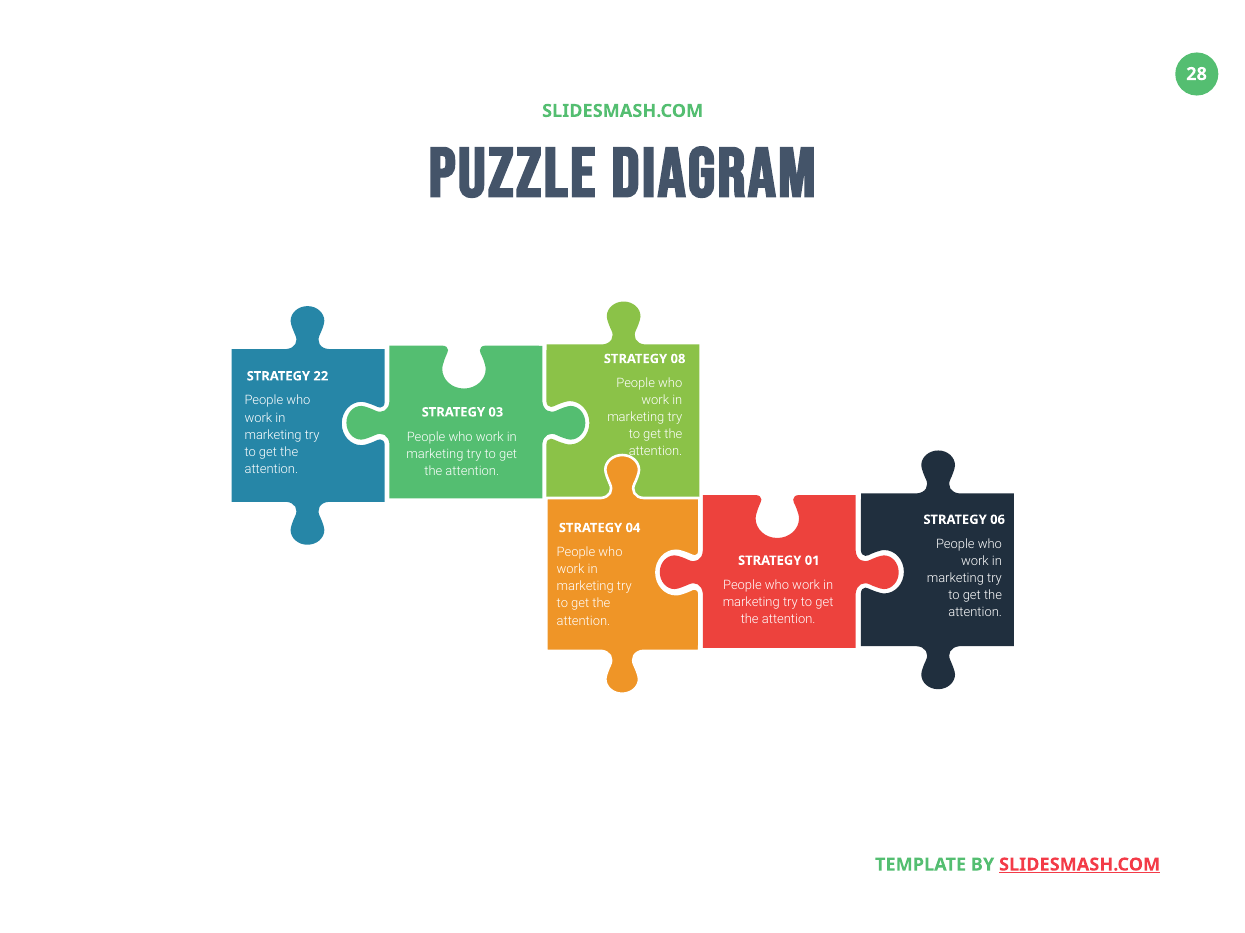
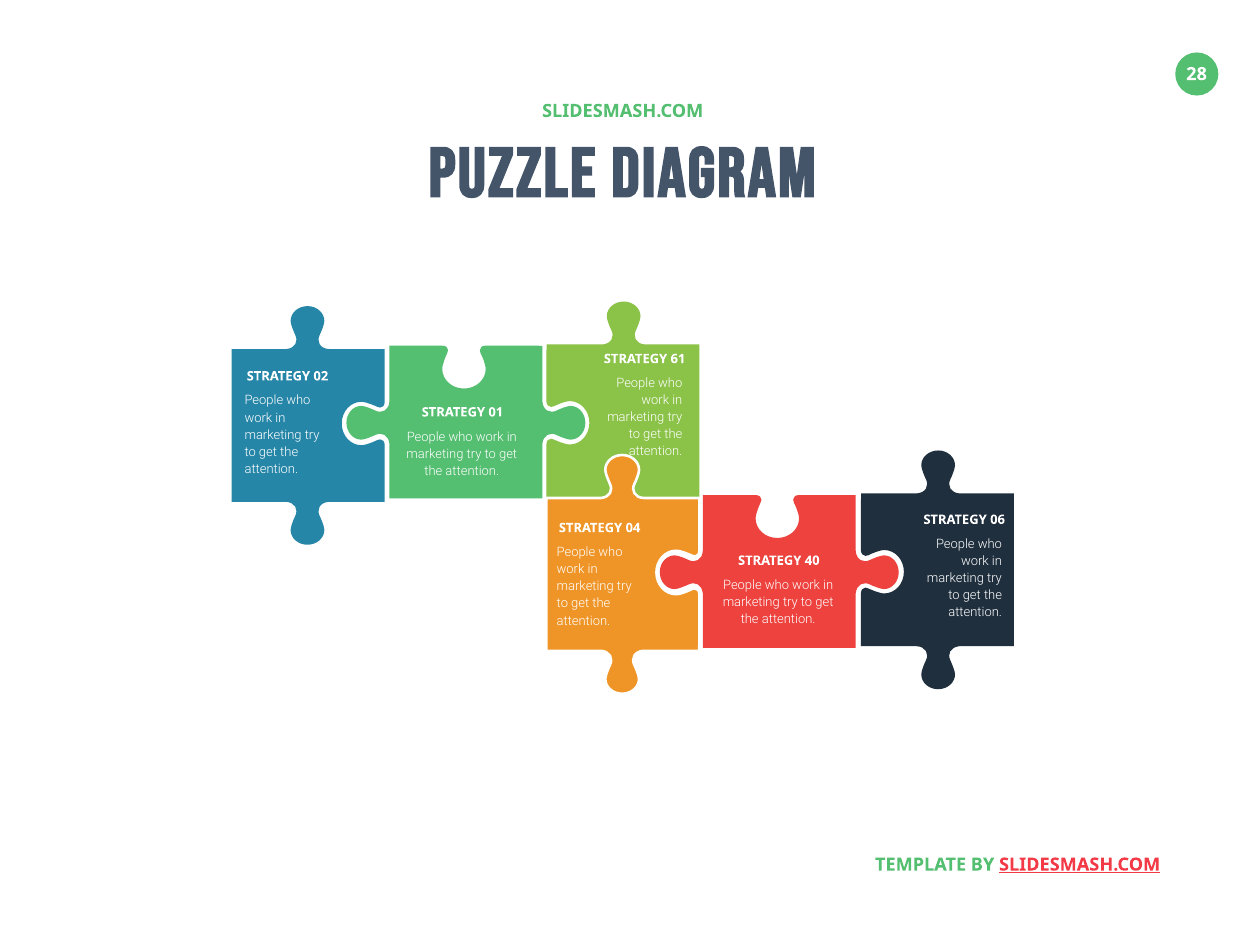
08: 08 -> 61 (678, 359)
22: 22 -> 02 (321, 376)
03: 03 -> 01 (496, 413)
01: 01 -> 40 (812, 561)
